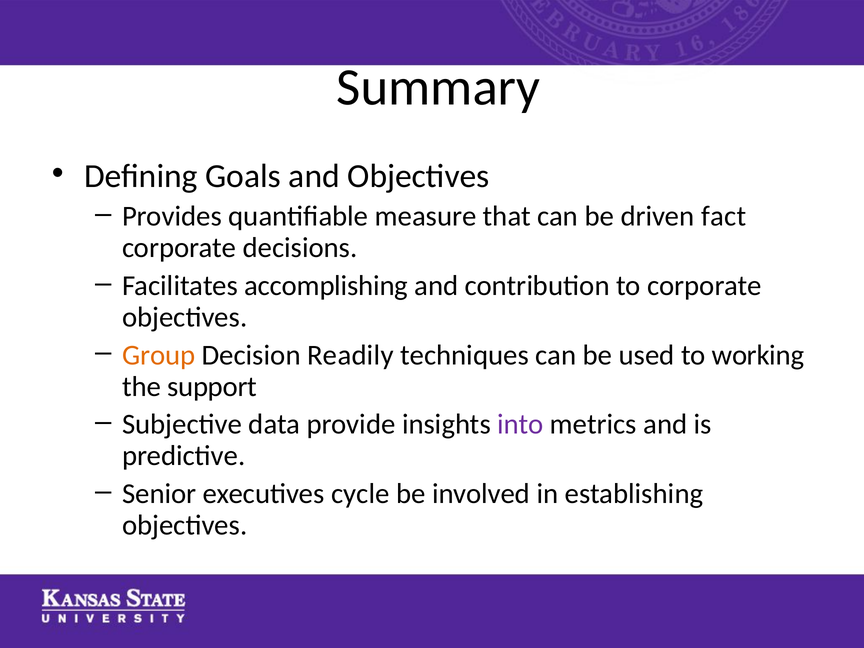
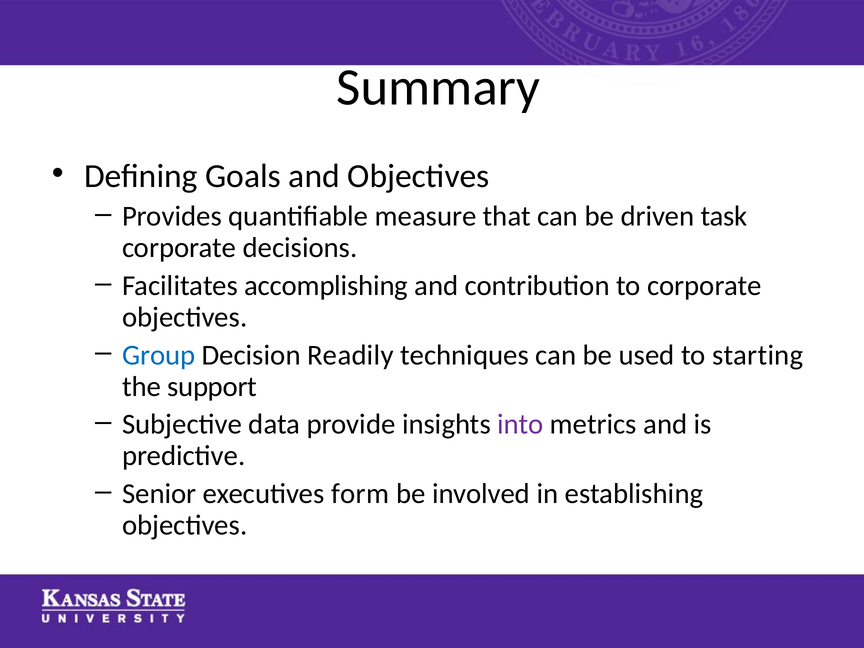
fact: fact -> task (724, 216)
Group colour: orange -> blue (159, 355)
working: working -> starting (758, 355)
cycle: cycle -> form (360, 494)
